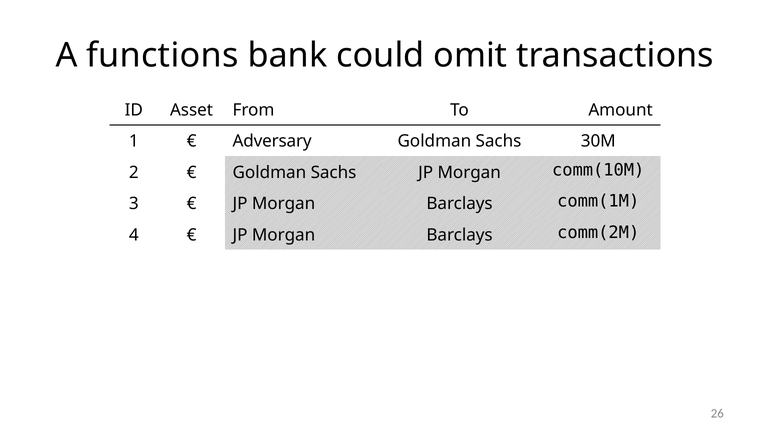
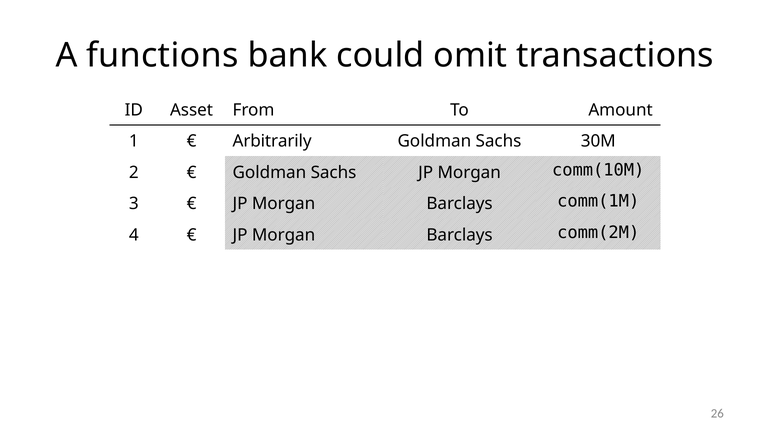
Adversary: Adversary -> Arbitrarily (272, 141)
